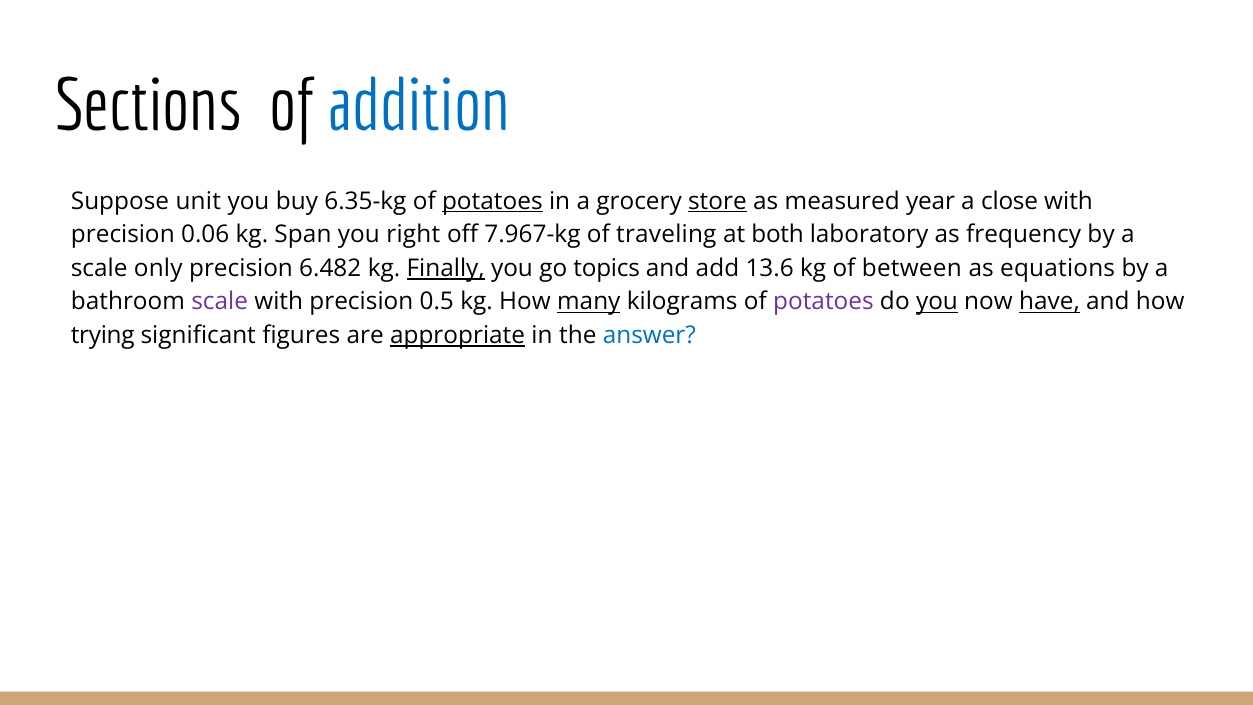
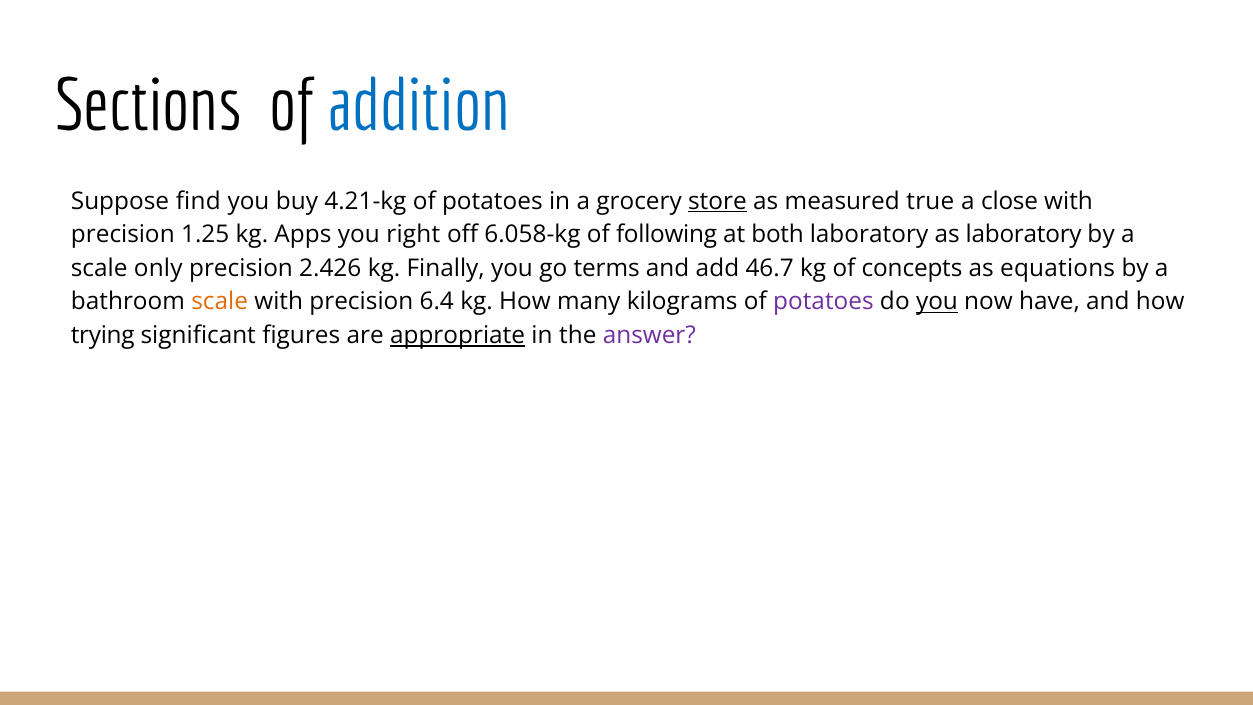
unit: unit -> find (198, 201)
6.35-kg: 6.35-kg -> 4.21-kg (365, 201)
potatoes underline: present -> none (492, 201)
year: year -> true (930, 201)
0.06: 0.06 -> 1.25 (205, 235)
Span: Span -> Apps (303, 235)
7.967-kg: 7.967-kg -> 6.058-kg (532, 235)
traveling: traveling -> following (667, 235)
as frequency: frequency -> laboratory (1024, 235)
6.482: 6.482 -> 2.426 (330, 268)
Finally underline: present -> none (446, 268)
topics: topics -> terms (607, 268)
13.6: 13.6 -> 46.7 (770, 268)
between: between -> concepts (912, 268)
scale colour: purple -> orange (220, 302)
0.5: 0.5 -> 6.4 (437, 302)
many underline: present -> none (589, 302)
have underline: present -> none (1049, 302)
answer colour: blue -> purple (649, 335)
